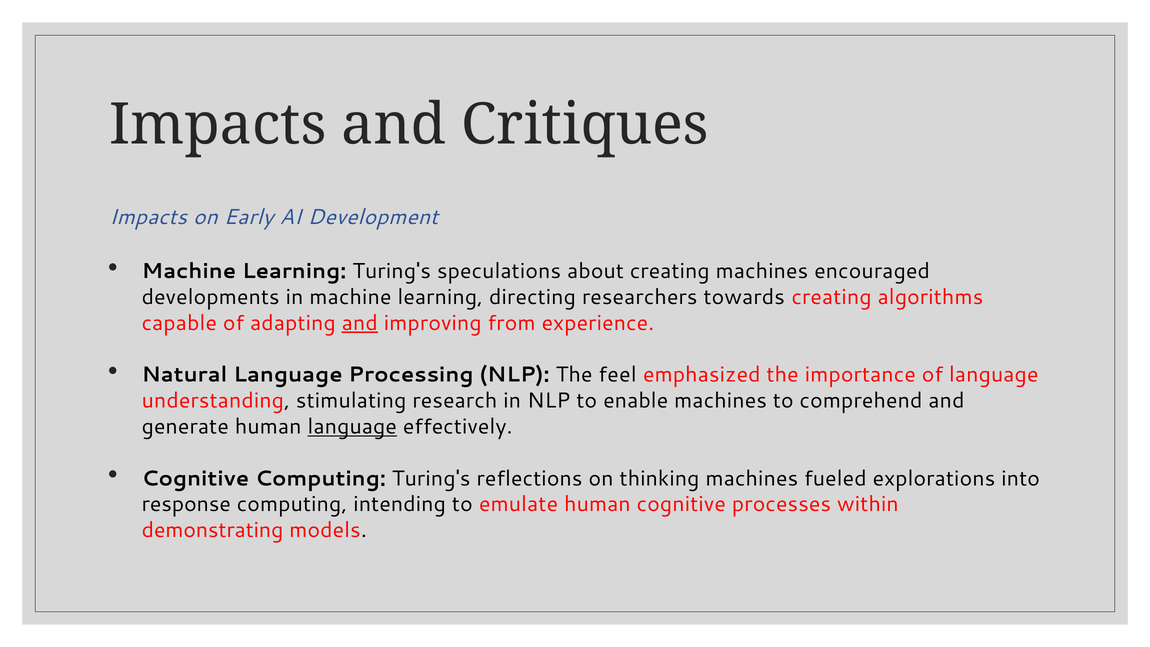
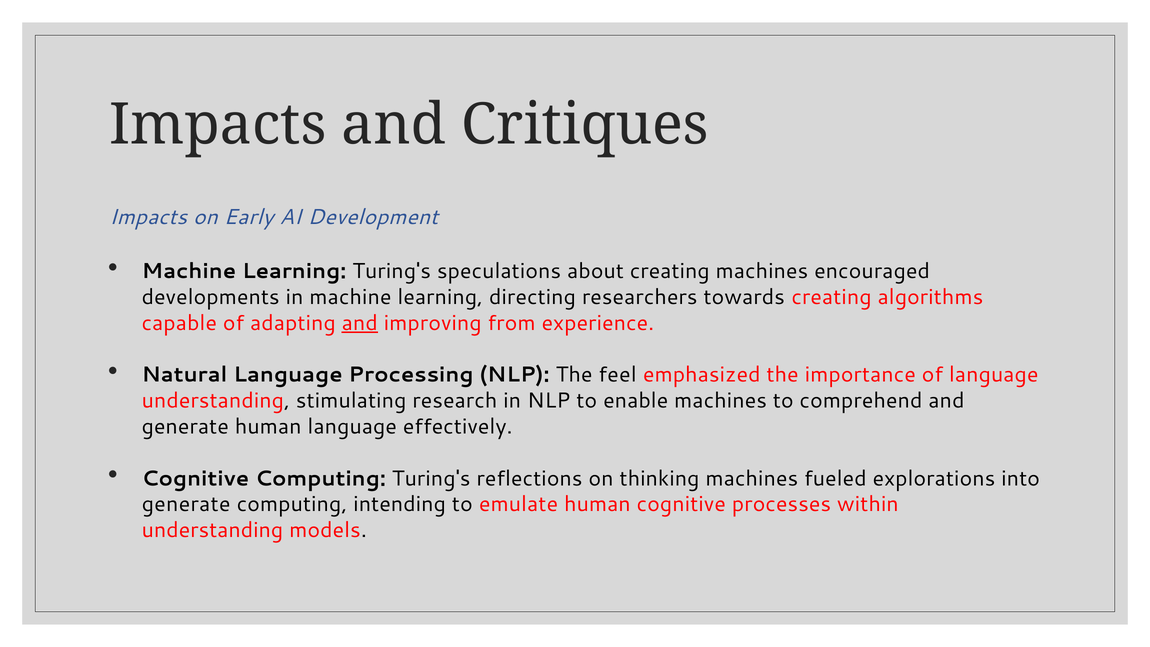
language underline: present -> none (352, 427)
response: response -> generate (186, 504)
demonstrating: demonstrating -> understanding (212, 530)
